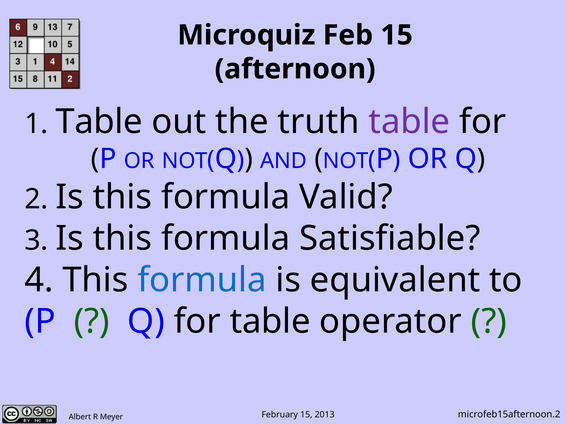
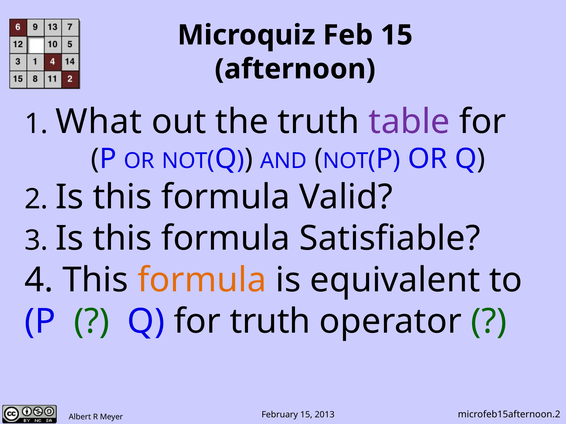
1 Table: Table -> What (99, 122)
formula colour: blue -> orange (202, 280)
for table: table -> truth (270, 322)
